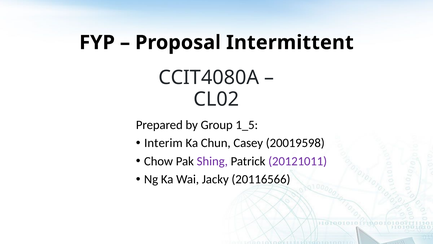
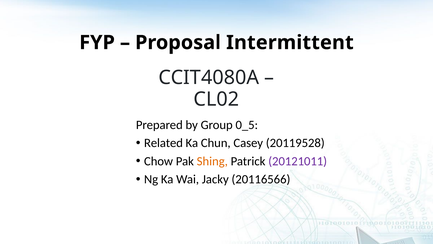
1_5: 1_5 -> 0_5 (247, 125)
Interim: Interim -> Related (163, 143)
20019598: 20019598 -> 20119528 (295, 143)
Shing colour: purple -> orange (212, 161)
